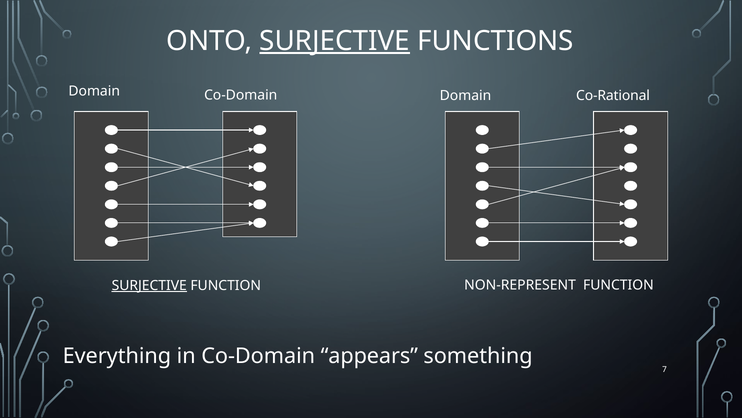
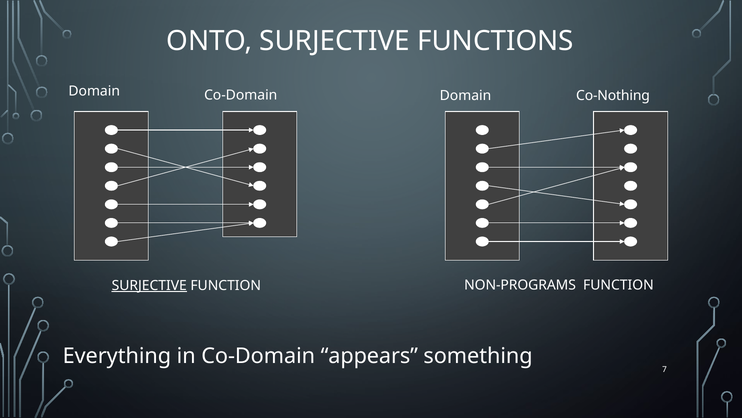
SURJECTIVE underline: present -> none (335, 41)
Co-Rational: Co-Rational -> Co-Nothing (613, 96)
NON-REPRESENT: NON-REPRESENT -> NON-PROGRAMS (520, 285)
